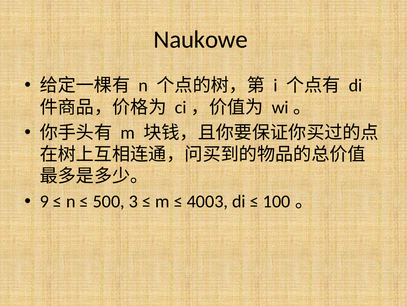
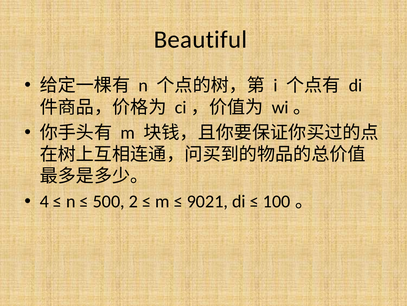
Naukowe: Naukowe -> Beautiful (200, 39)
9: 9 -> 4 (44, 201)
3: 3 -> 2 (133, 201)
4003: 4003 -> 9021 (207, 201)
